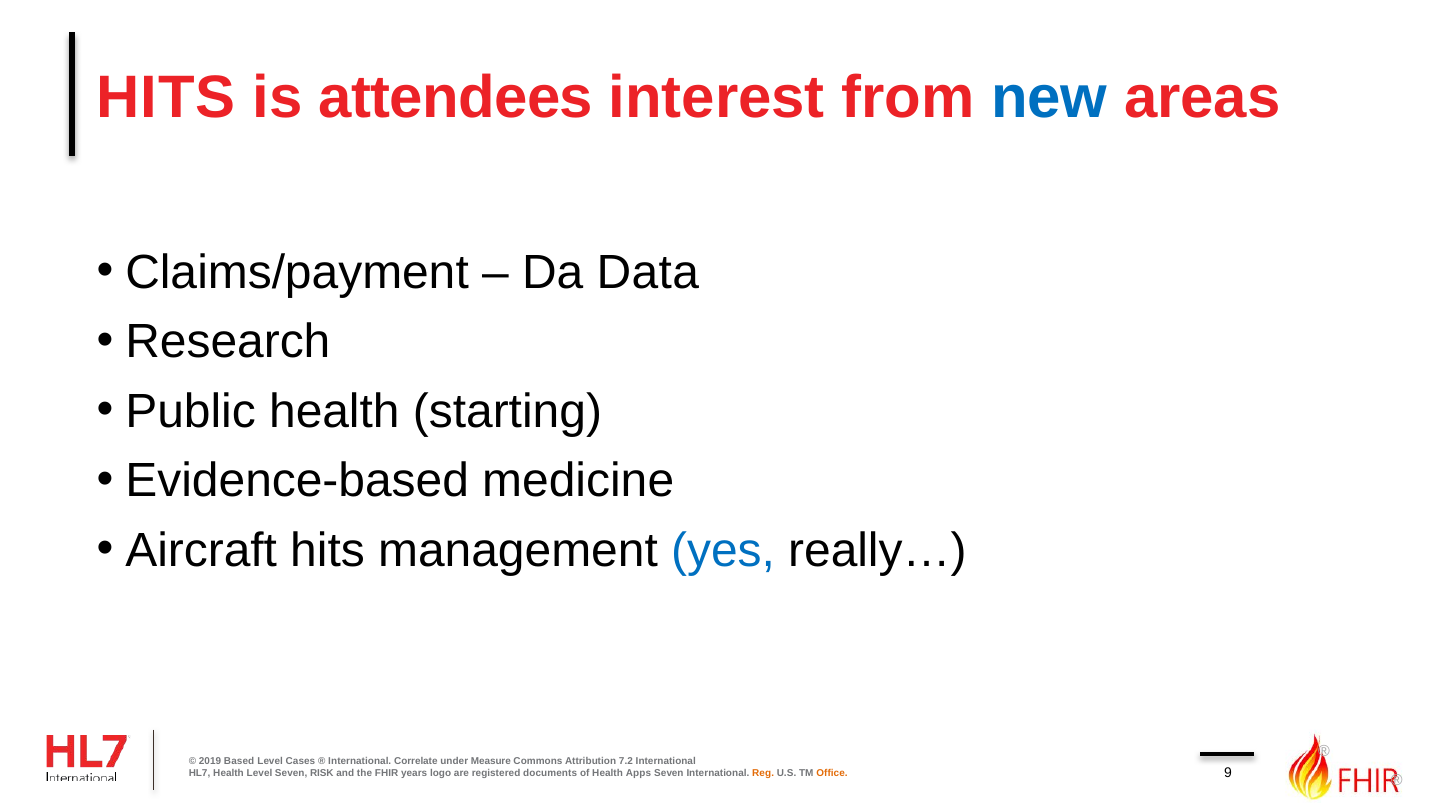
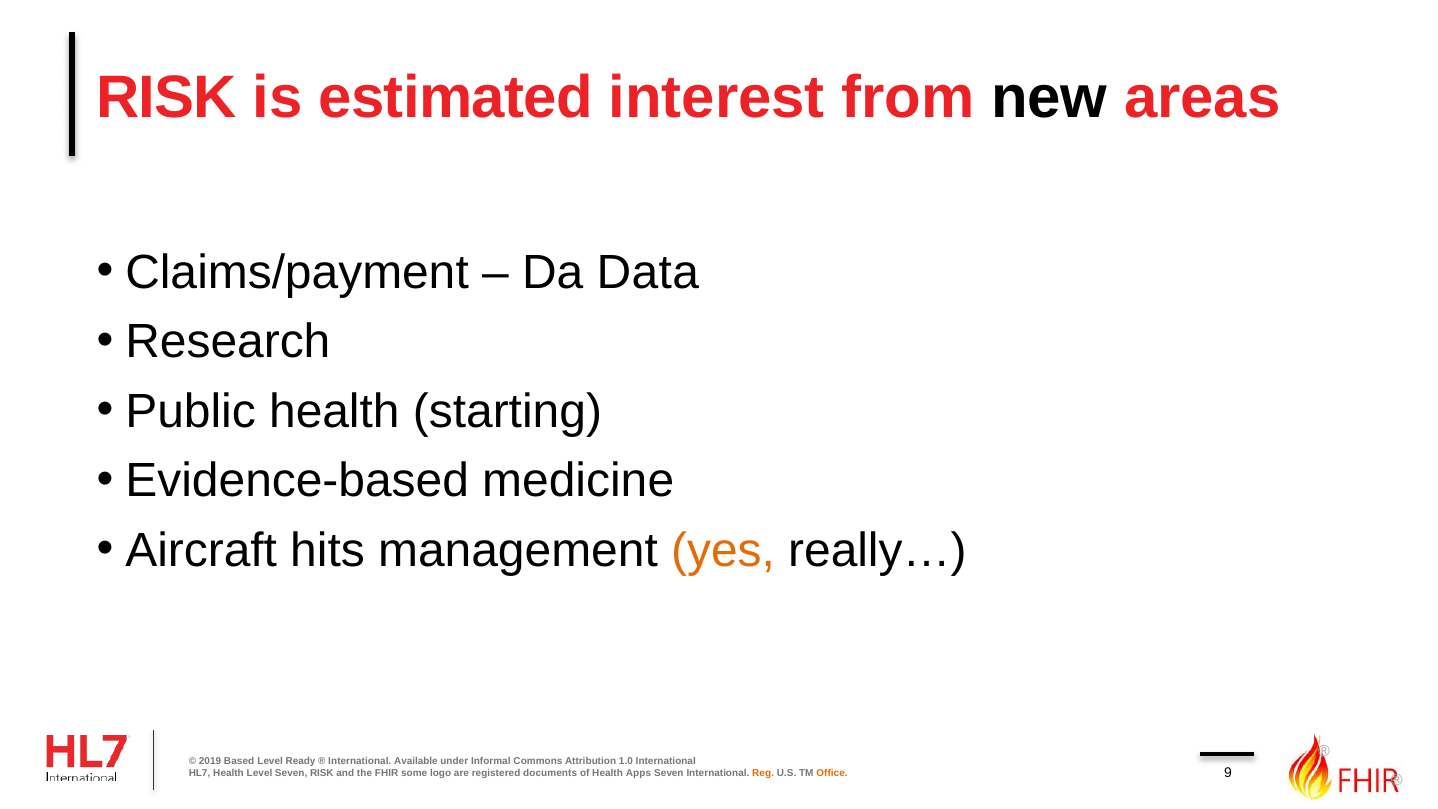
HITS: HITS -> RISK (167, 98)
attendees: attendees -> estimated (456, 98)
new colour: blue -> black (1049, 98)
yes colour: blue -> orange (723, 550)
Cases: Cases -> Ready (301, 761)
Correlate: Correlate -> Available (416, 761)
Measure: Measure -> Informal (491, 761)
7.2: 7.2 -> 1.0 (626, 761)
years: years -> some (414, 773)
